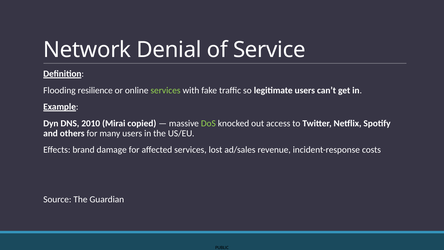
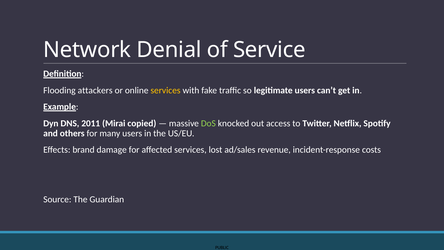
resilience: resilience -> attackers (95, 90)
services colour: light green -> yellow (165, 90)
2010: 2010 -> 2011 (91, 123)
